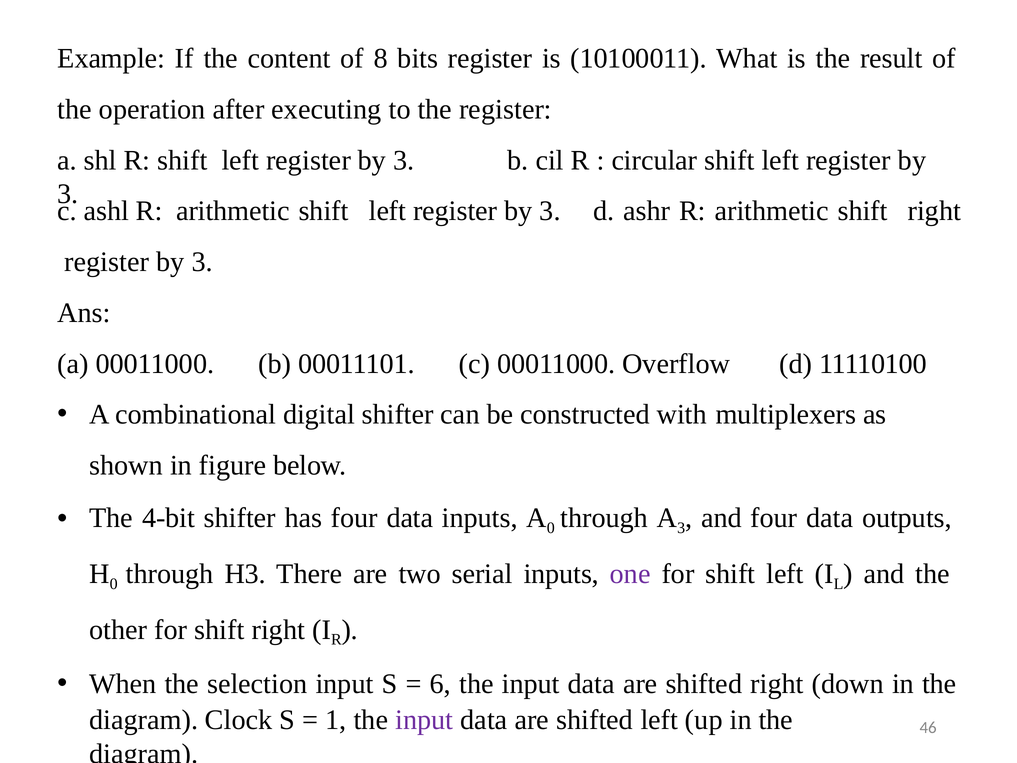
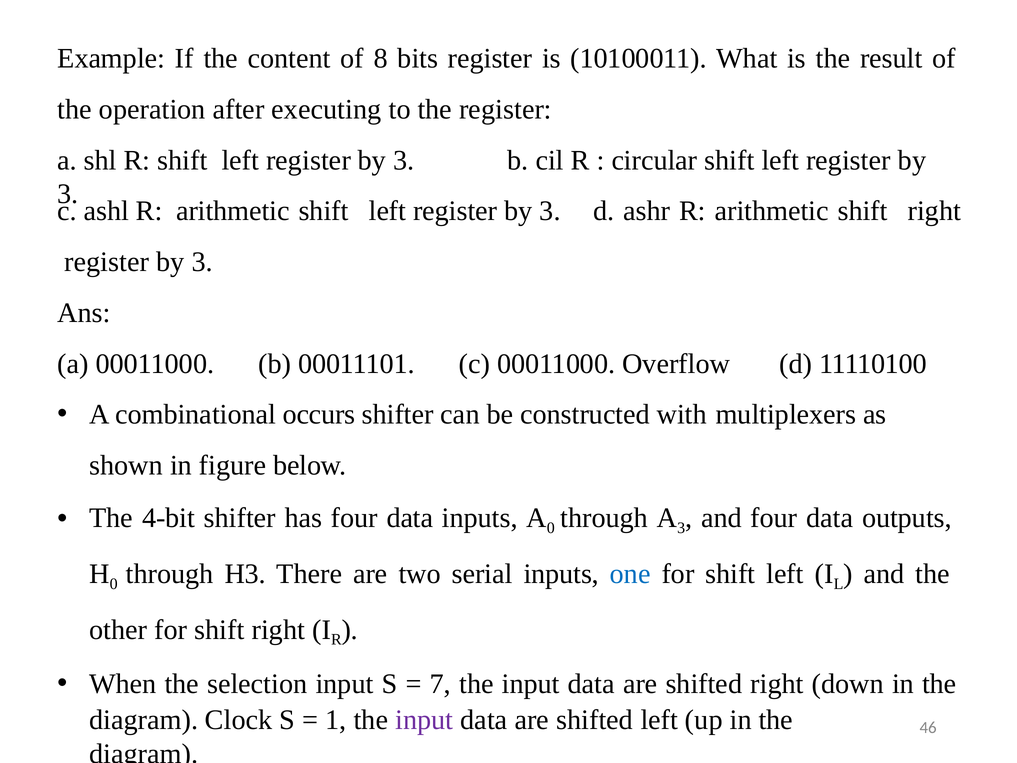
digital: digital -> occurs (319, 415)
one colour: purple -> blue (630, 574)
6: 6 -> 7 (440, 684)
